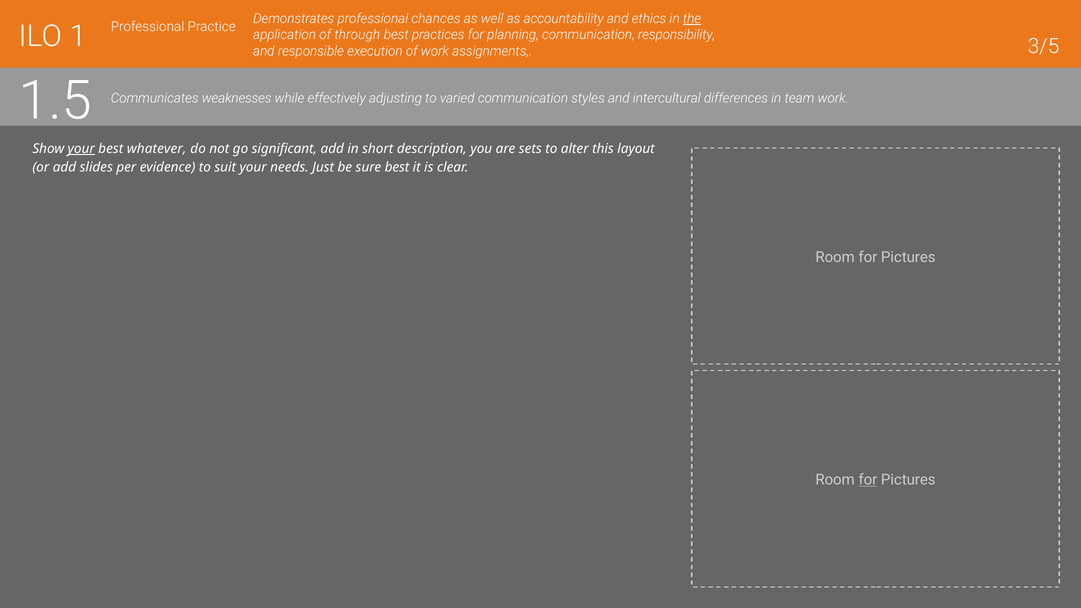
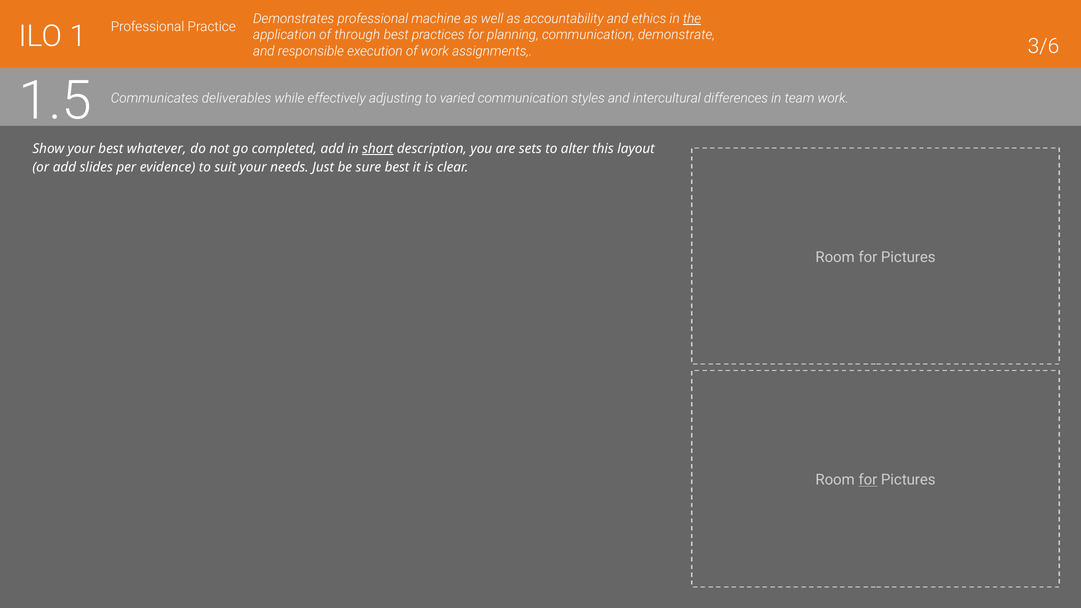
chances: chances -> machine (436, 19)
3/5: 3/5 -> 3/6 (1043, 46)
responsibility: responsibility -> demonstrate (676, 35)
weaknesses: weaknesses -> deliverables (237, 98)
your underline: present -> none (81, 149)
significant: significant -> completed (284, 149)
short underline: none -> present (378, 149)
